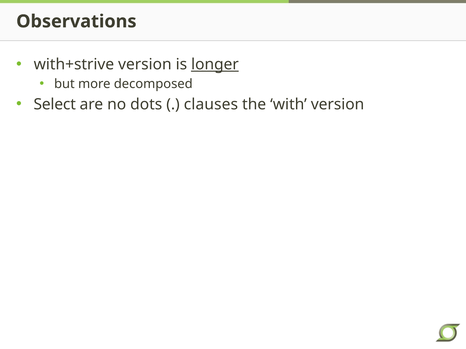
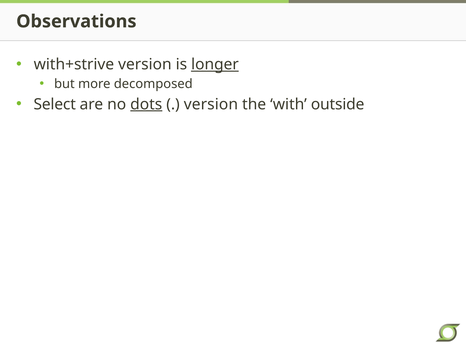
dots underline: none -> present (146, 104)
clauses: clauses -> version (211, 104)
with version: version -> outside (338, 104)
